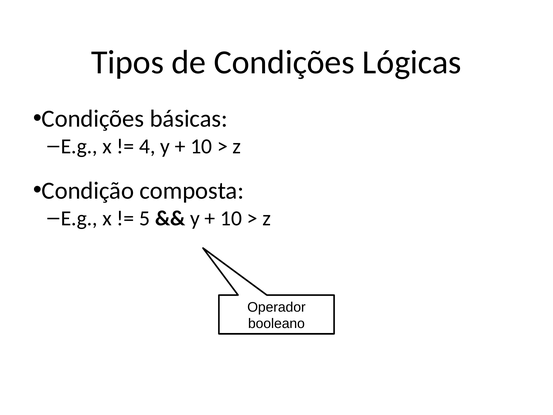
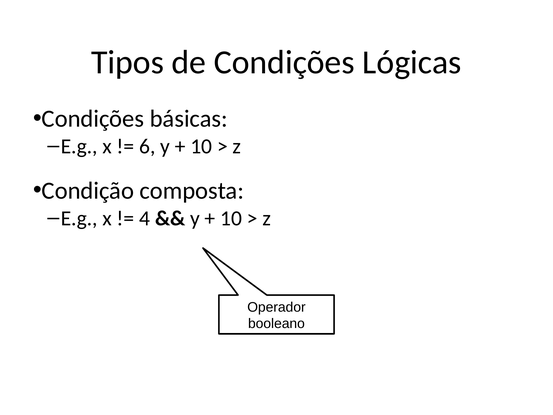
4: 4 -> 6 (147, 146)
5: 5 -> 4 (145, 218)
